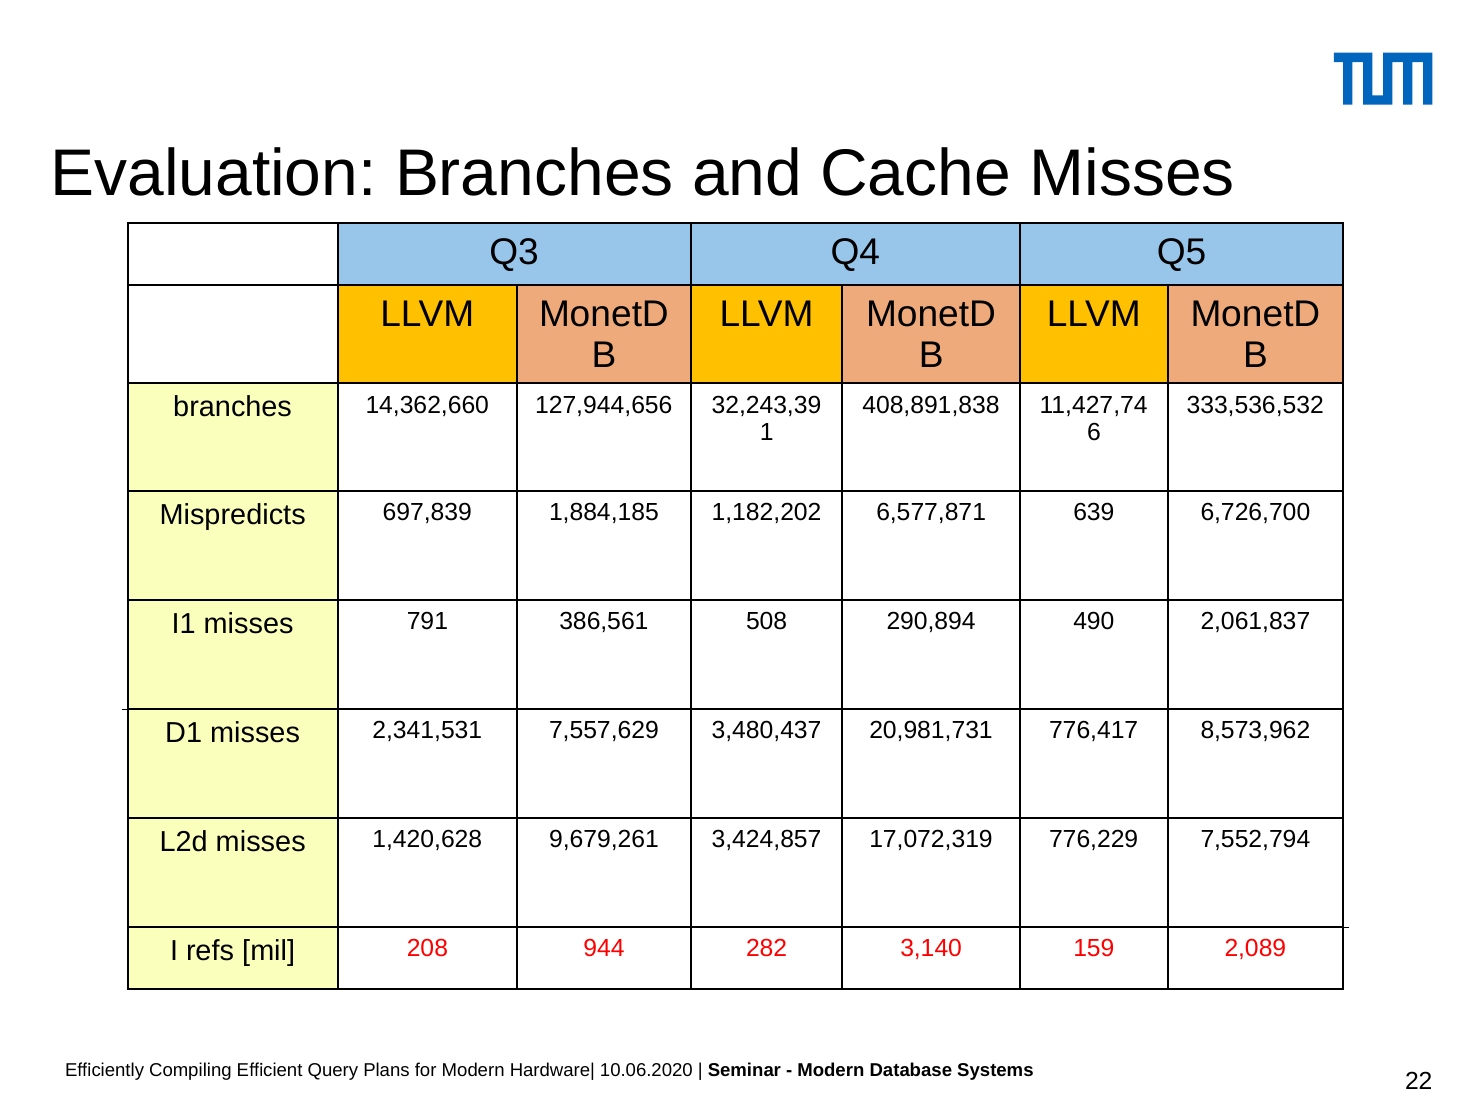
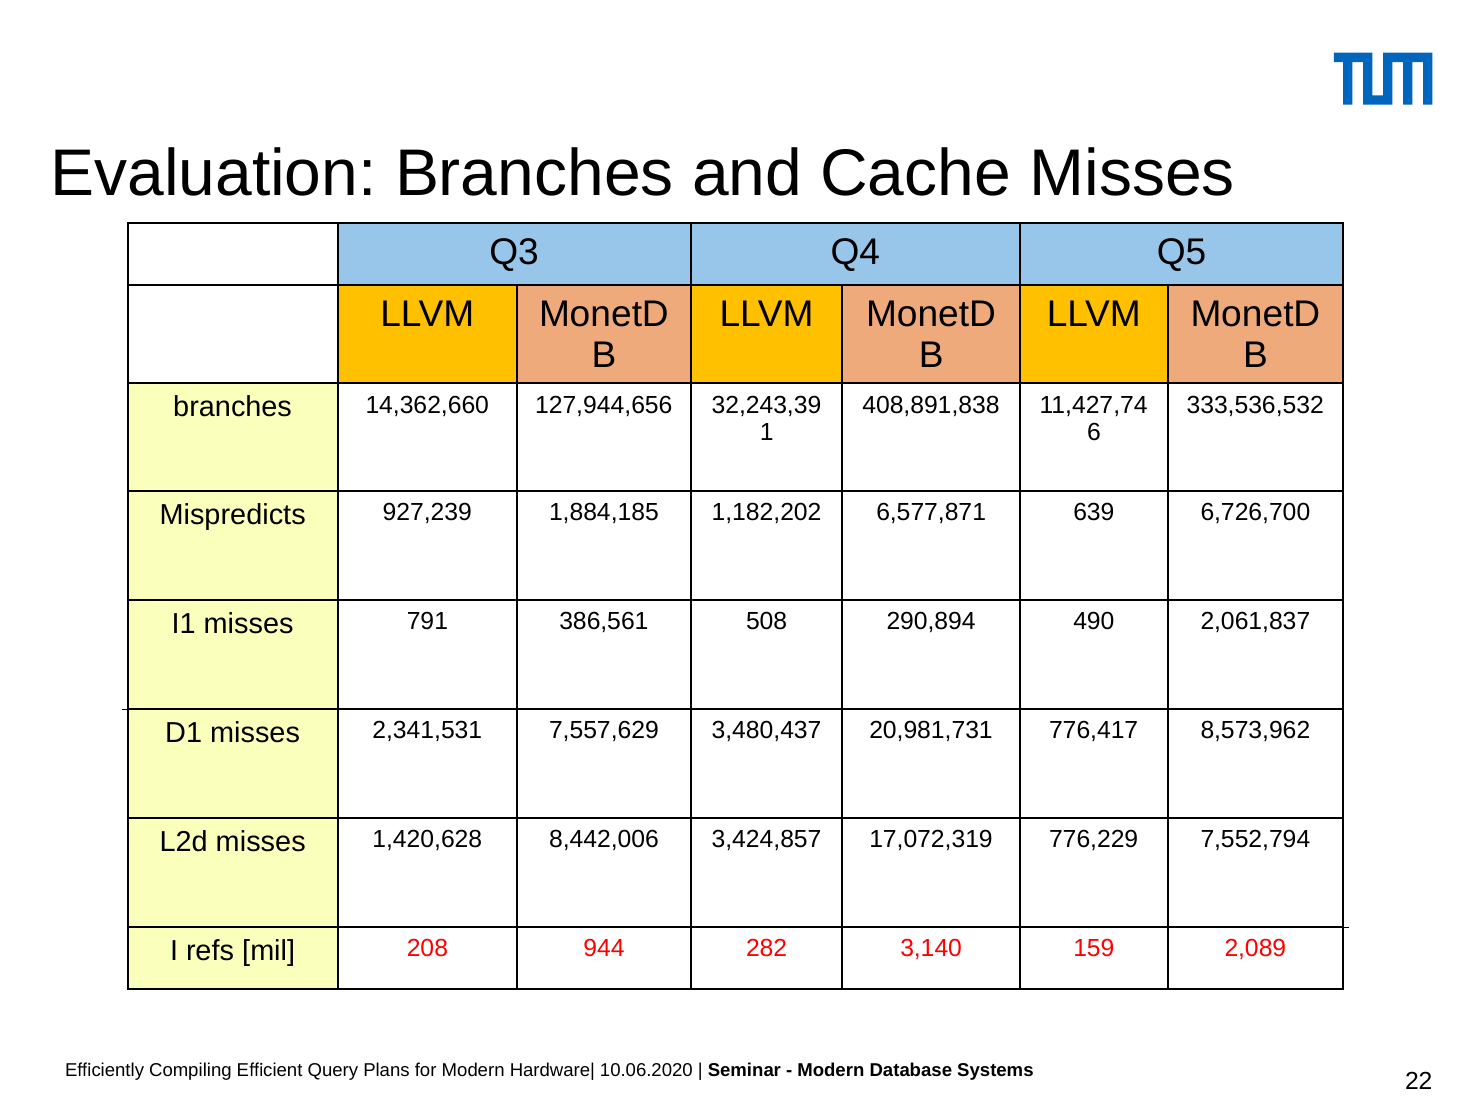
697,839: 697,839 -> 927,239 (427, 513)
9,679,261: 9,679,261 -> 8,442,006 (604, 840)
